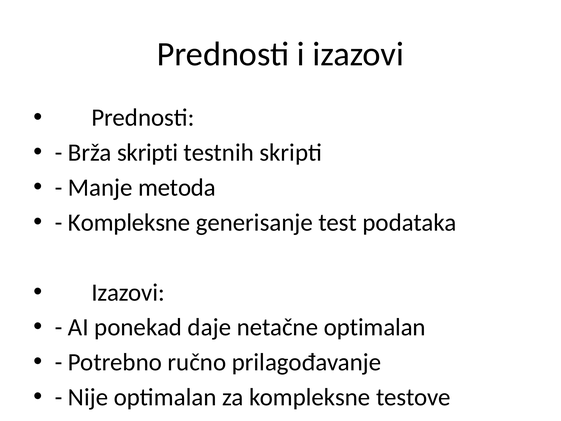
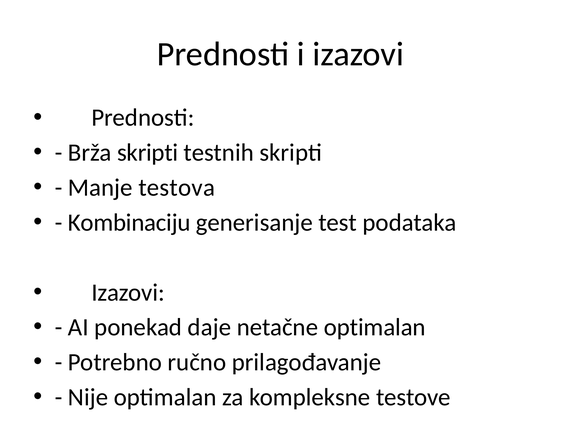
metoda: metoda -> testova (177, 188)
Kompleksne: Kompleksne -> Kombinaciju (129, 222)
